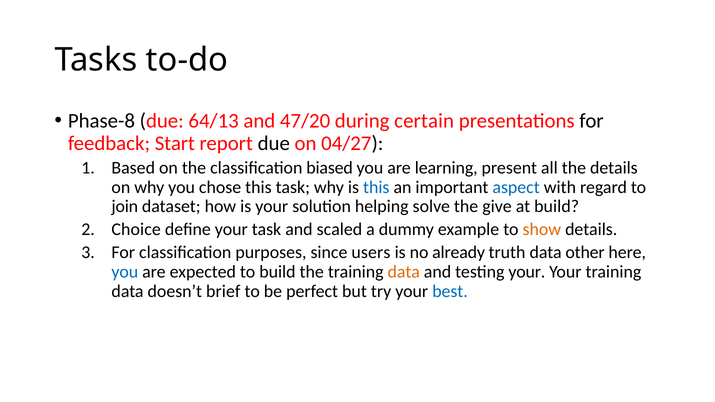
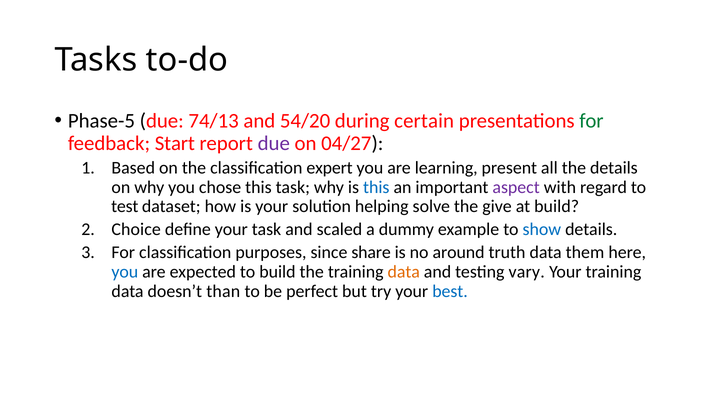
Phase-8: Phase-8 -> Phase-5 (101, 121)
64/13: 64/13 -> 74/13 (214, 121)
47/20: 47/20 -> 54/20 (305, 121)
for colour: black -> green (591, 121)
due colour: black -> purple (274, 143)
biased: biased -> expert (330, 168)
aspect colour: blue -> purple (516, 187)
join: join -> test (125, 207)
show colour: orange -> blue (542, 230)
users: users -> share (371, 253)
already: already -> around (459, 253)
other: other -> them (585, 253)
testing your: your -> vary (527, 272)
brief: brief -> than (223, 291)
